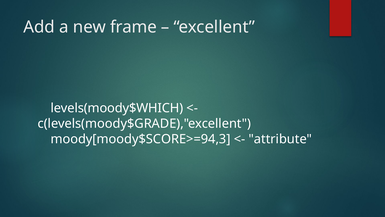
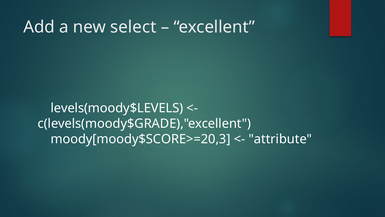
frame: frame -> select (133, 27)
levels(moody$WHICH: levels(moody$WHICH -> levels(moody$LEVELS (117, 108)
moody[moody$SCORE>=94,3: moody[moody$SCORE>=94,3 -> moody[moody$SCORE>=20,3 (141, 139)
